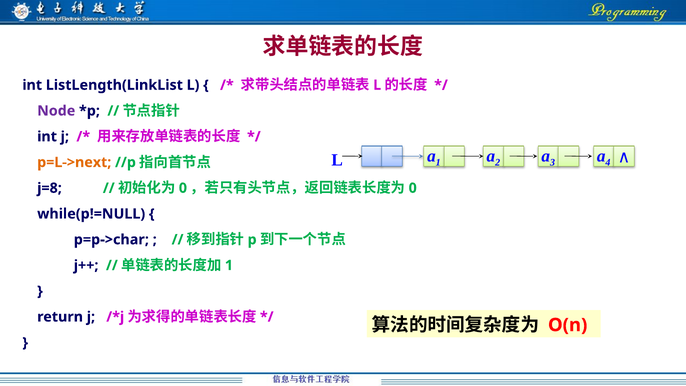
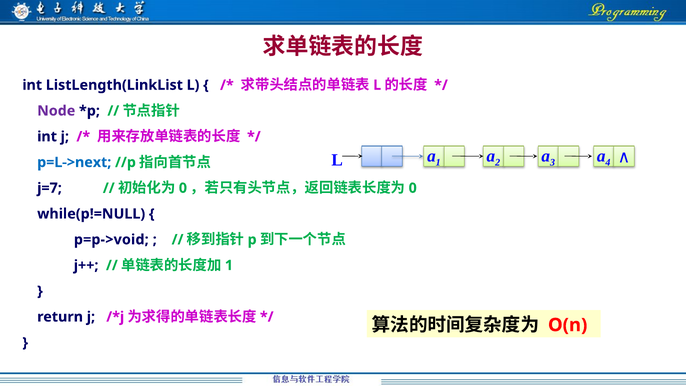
p=L->next colour: orange -> blue (74, 162)
j=8: j=8 -> j=7 (50, 188)
p=p->char: p=p->char -> p=p->void (111, 240)
